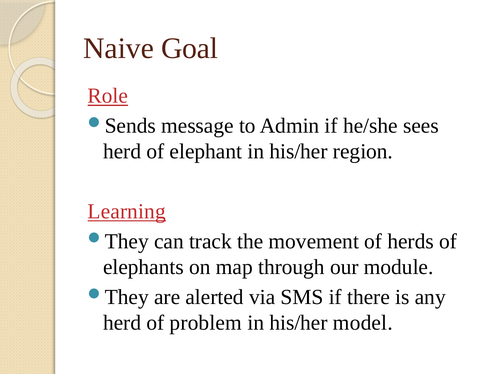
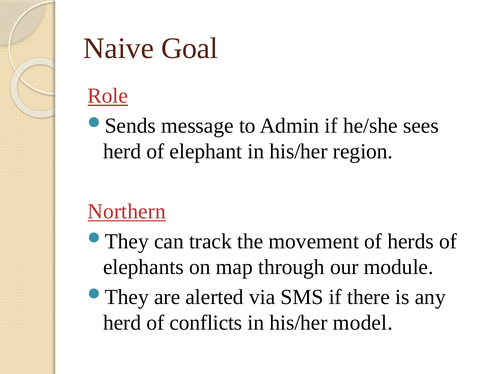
Learning: Learning -> Northern (127, 211)
problem: problem -> conflicts (206, 322)
